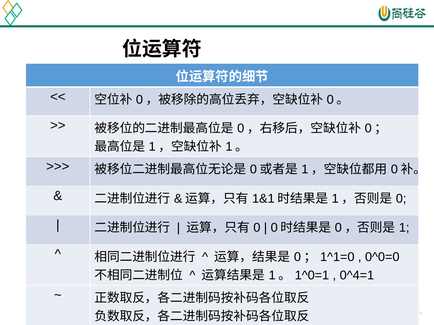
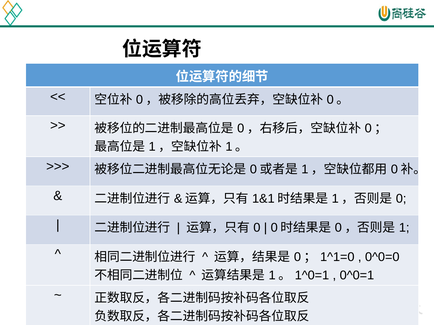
0^4=1: 0^4=1 -> 0^0=1 (357, 276)
